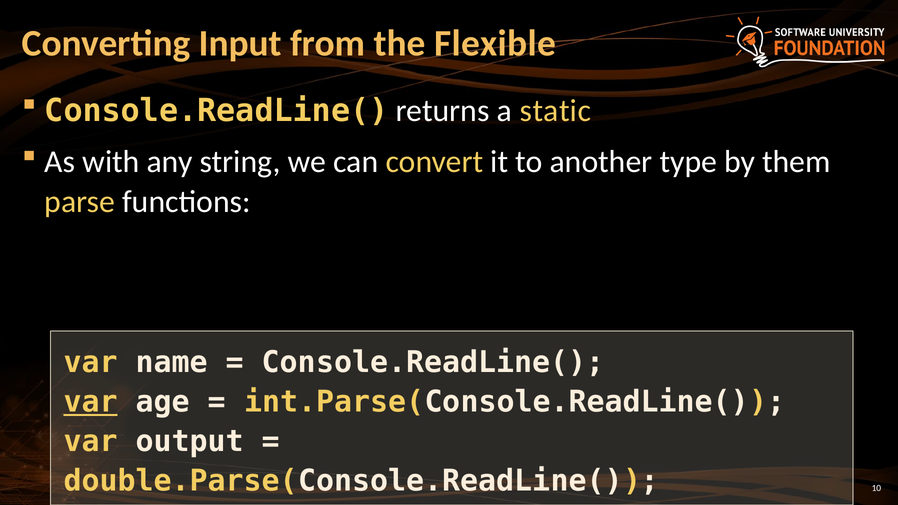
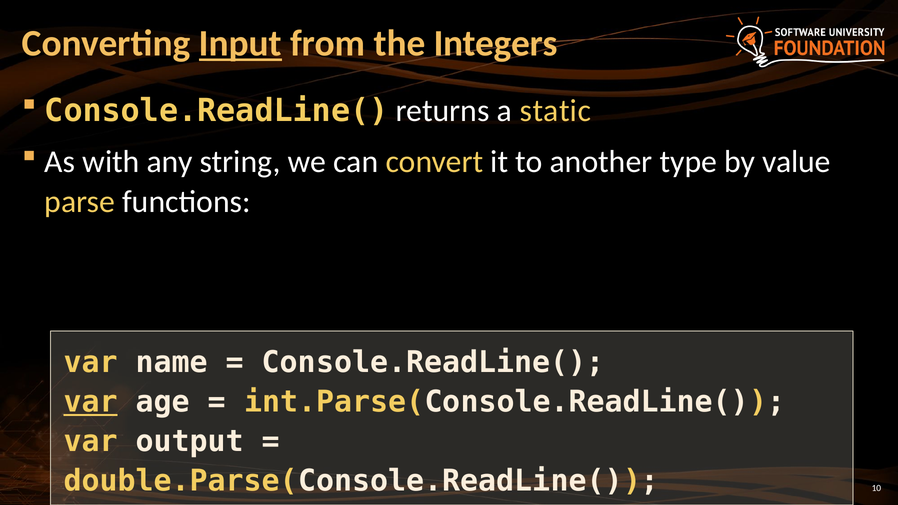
Input underline: none -> present (240, 44)
Flexible: Flexible -> Integers (496, 44)
them: them -> value (796, 162)
